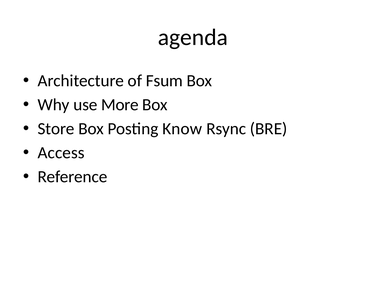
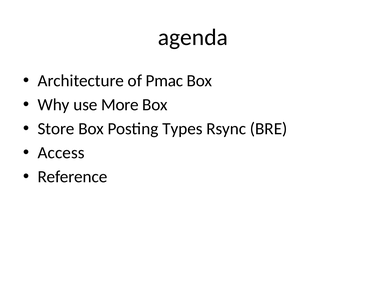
Fsum: Fsum -> Pmac (164, 81)
Know: Know -> Types (182, 129)
